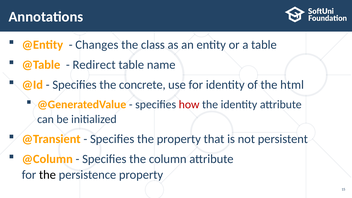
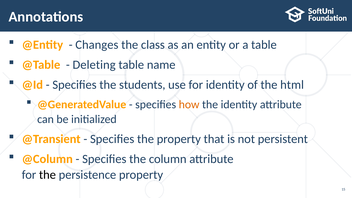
Redirect: Redirect -> Deleting (94, 65)
concrete: concrete -> students (142, 85)
how colour: red -> orange (189, 104)
